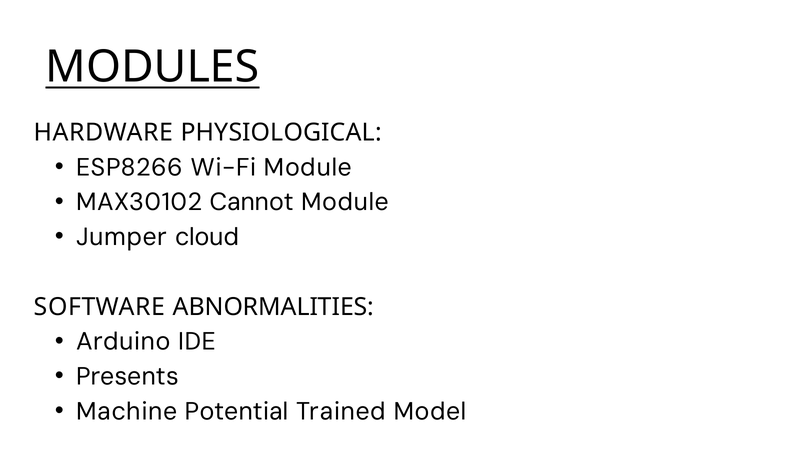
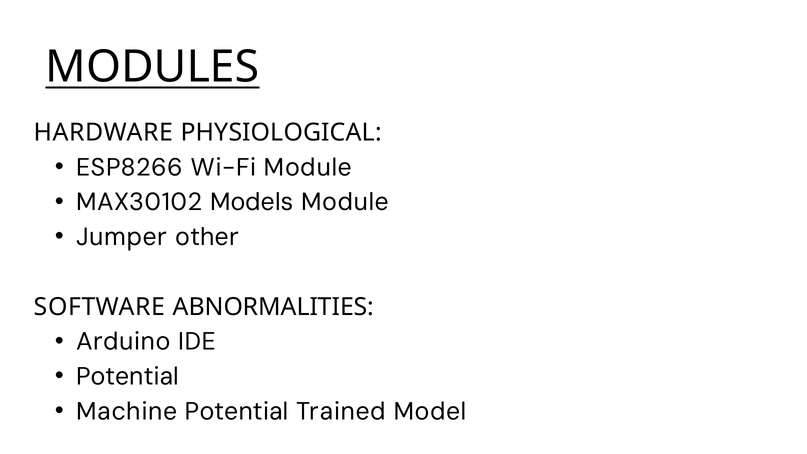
Cannot: Cannot -> Models (252, 202)
cloud: cloud -> other (207, 237)
Presents: Presents -> Potential (128, 376)
